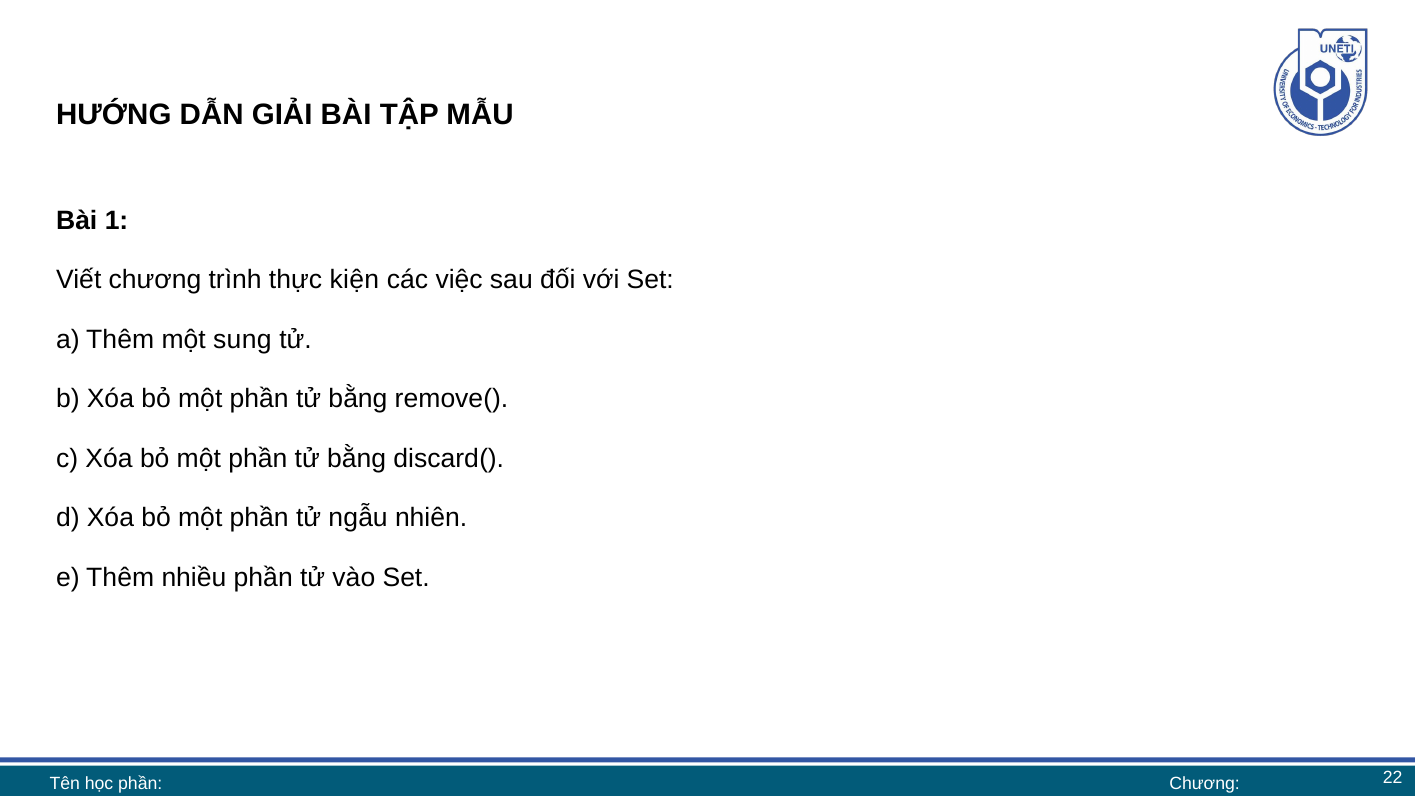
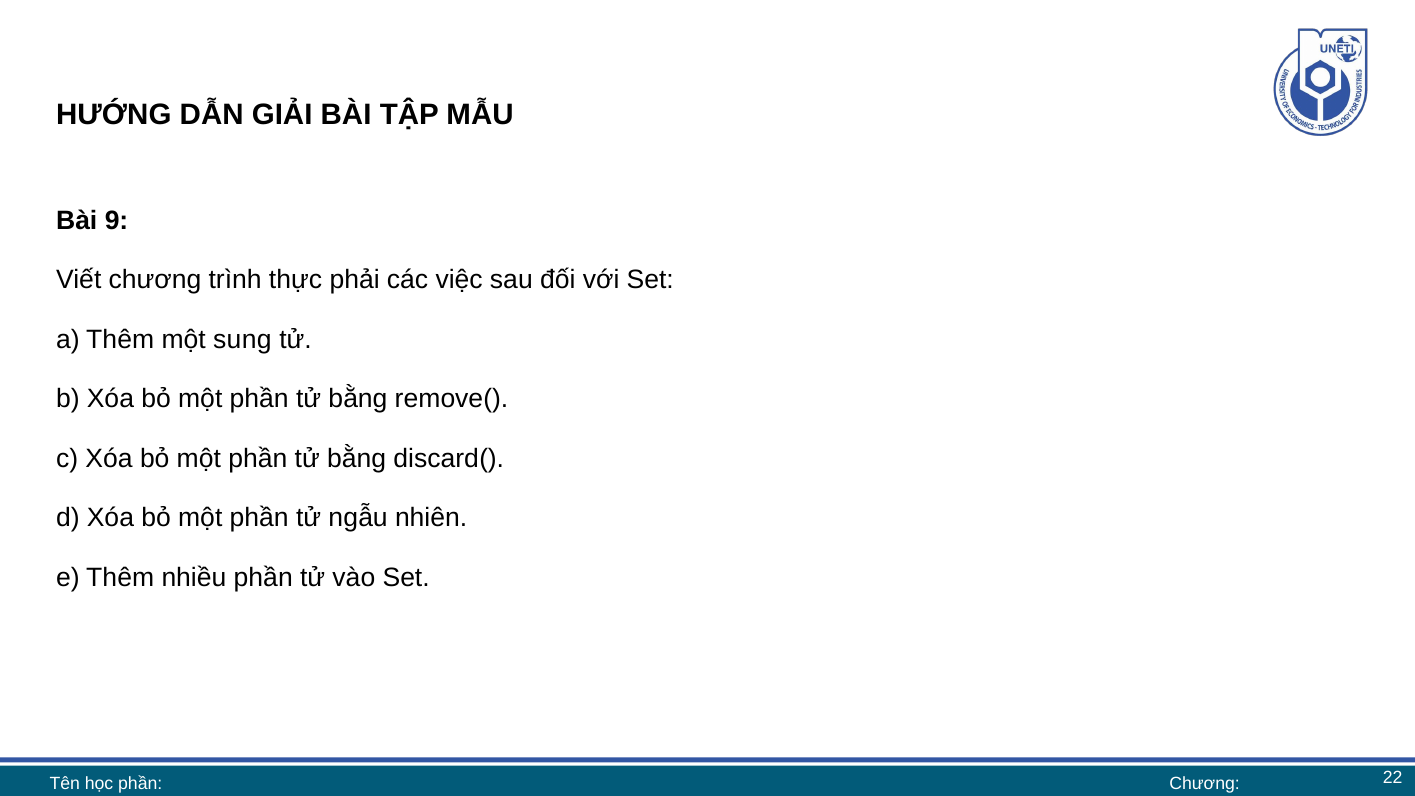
1: 1 -> 9 (117, 220)
kiện: kiện -> phải (355, 280)
